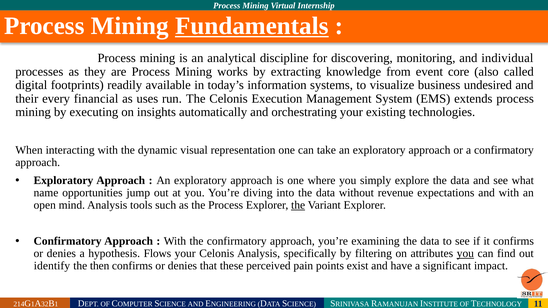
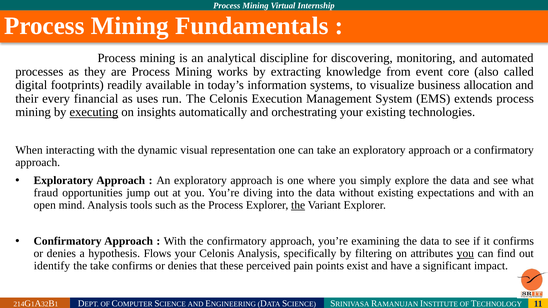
Fundamentals underline: present -> none (252, 26)
individual: individual -> automated (507, 58)
undesired: undesired -> allocation (488, 85)
executing underline: none -> present (94, 112)
name: name -> fraud (46, 193)
without revenue: revenue -> existing (396, 193)
the then: then -> take (100, 266)
